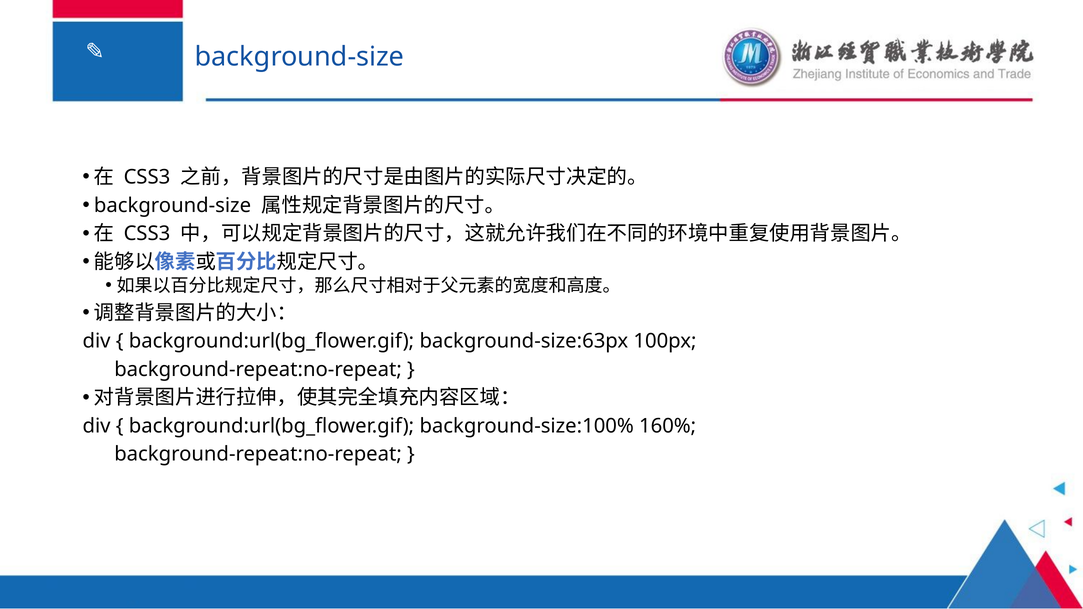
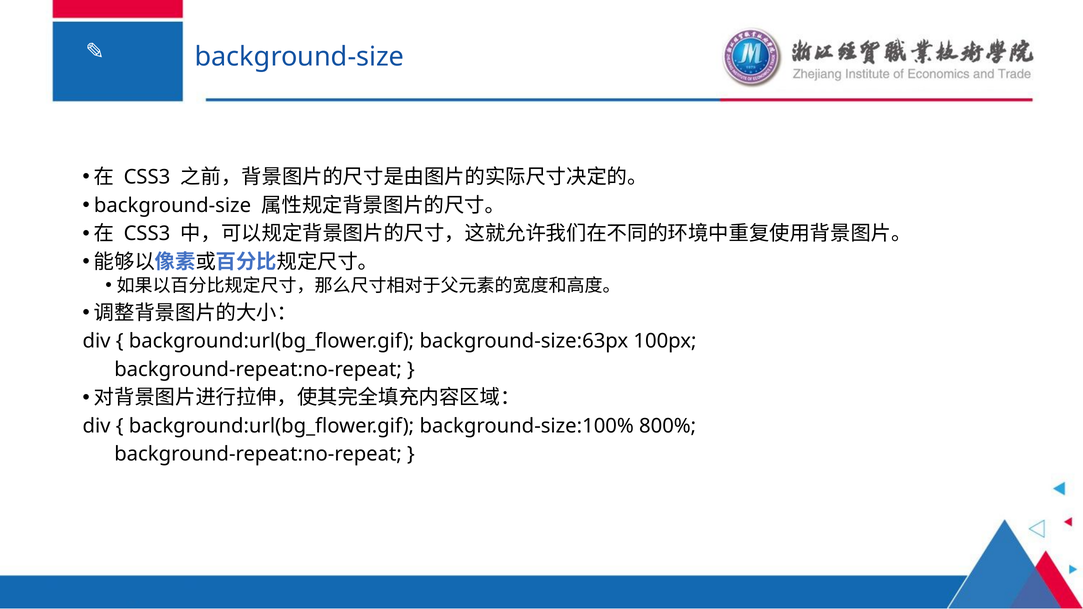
160%: 160% -> 800% (668, 426)
